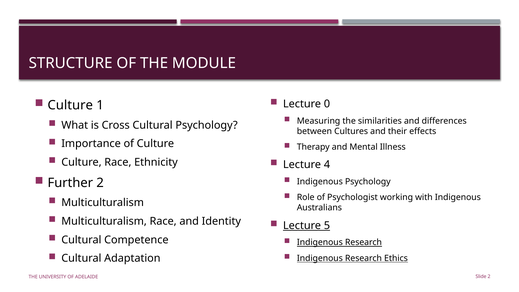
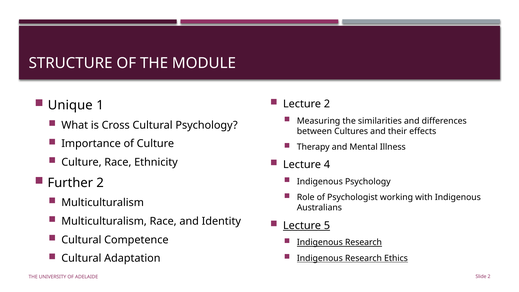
Lecture 0: 0 -> 2 (327, 104)
Culture: Culture -> Unique (70, 105)
